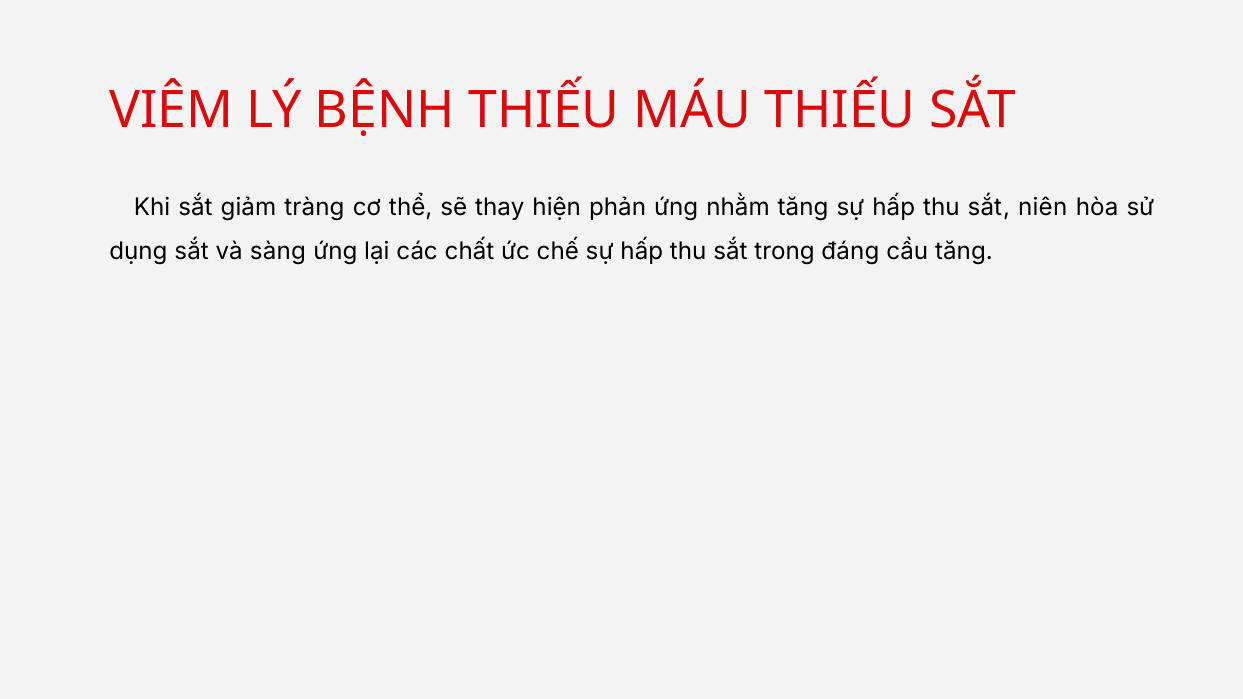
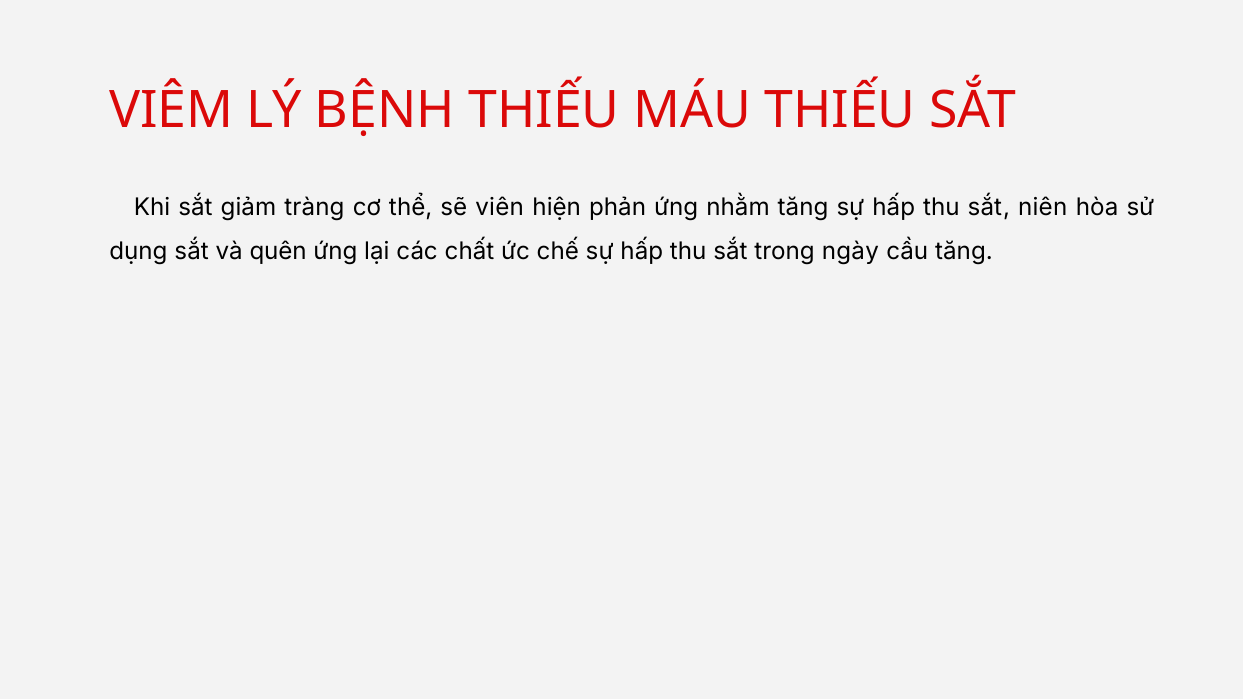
thay: thay -> viên (500, 208)
sàng: sàng -> quên (278, 252)
đáng: đáng -> ngày (850, 252)
